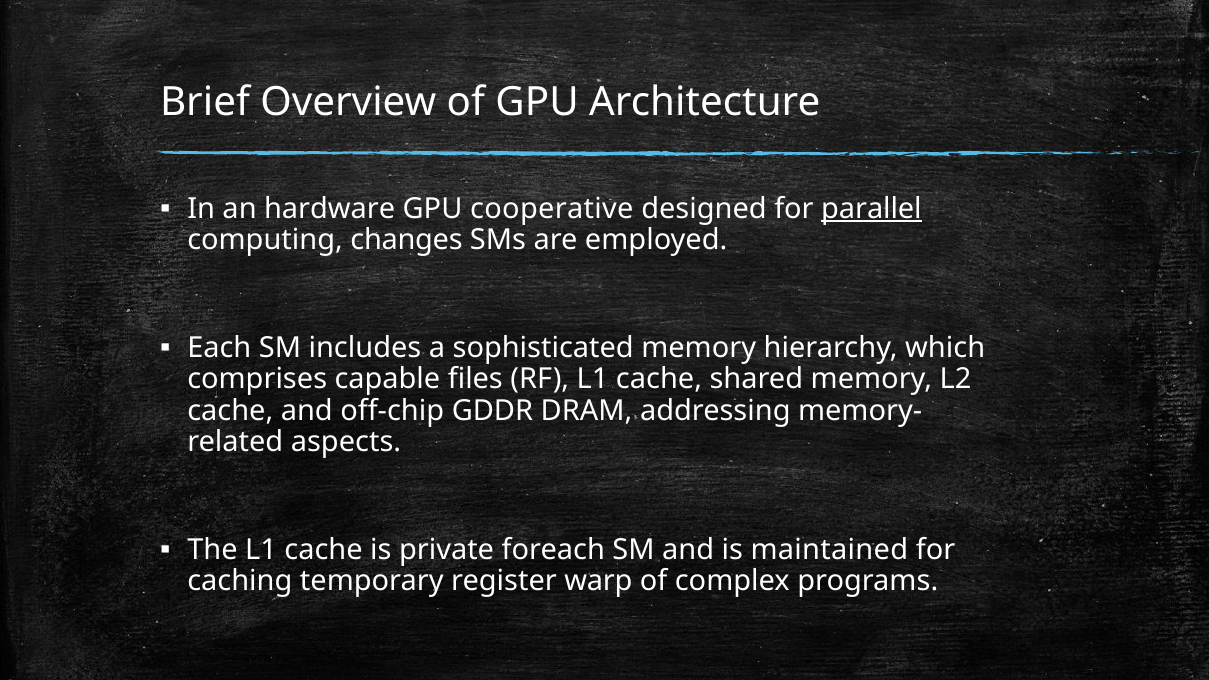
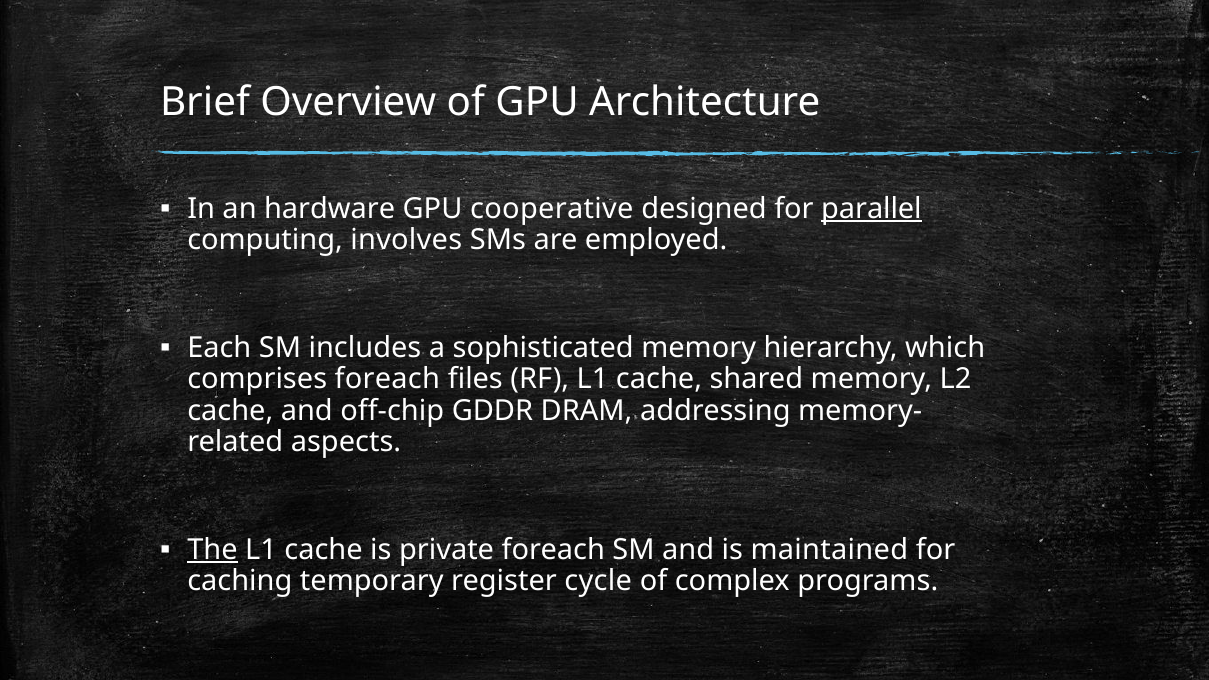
changes: changes -> involves (406, 240)
comprises capable: capable -> foreach (387, 379)
The underline: none -> present (212, 550)
warp: warp -> cycle (598, 581)
